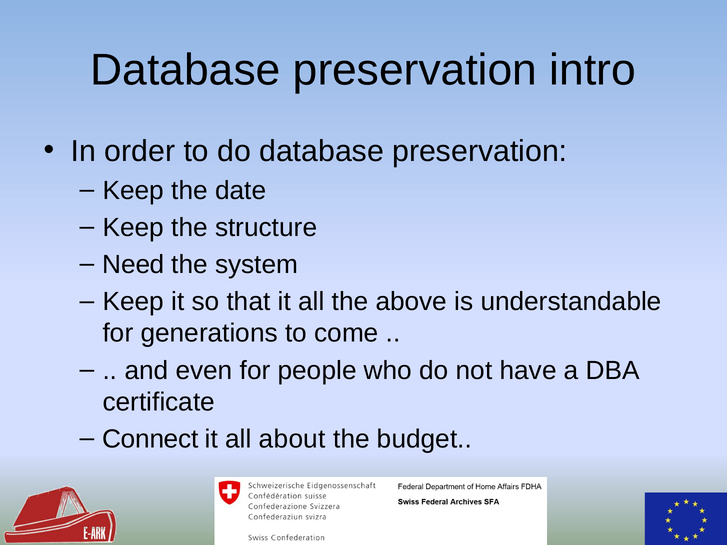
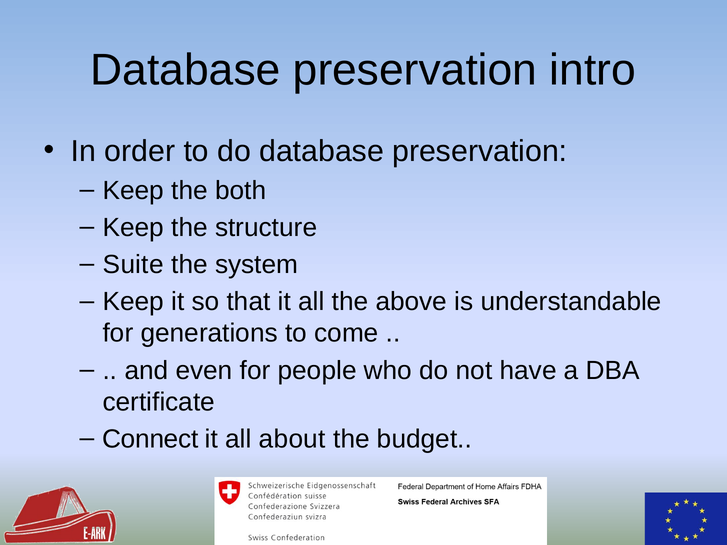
date: date -> both (241, 190)
Need: Need -> Suite (133, 265)
